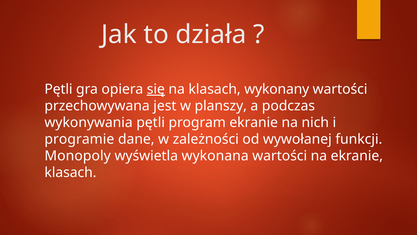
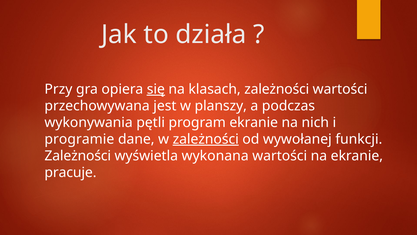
Pętli: Pętli -> Przy (58, 89)
klasach wykonany: wykonany -> zależności (277, 89)
zależności underline: none -> present (206, 139)
Monopoly: Monopoly -> Zależności (78, 156)
klasach: klasach -> pracuje (70, 172)
